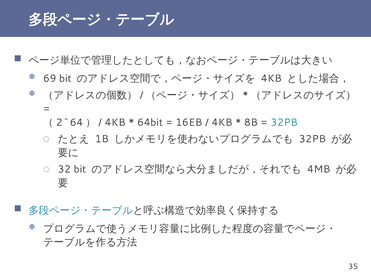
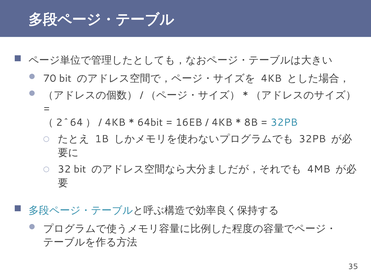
69: 69 -> 70 (50, 79)
